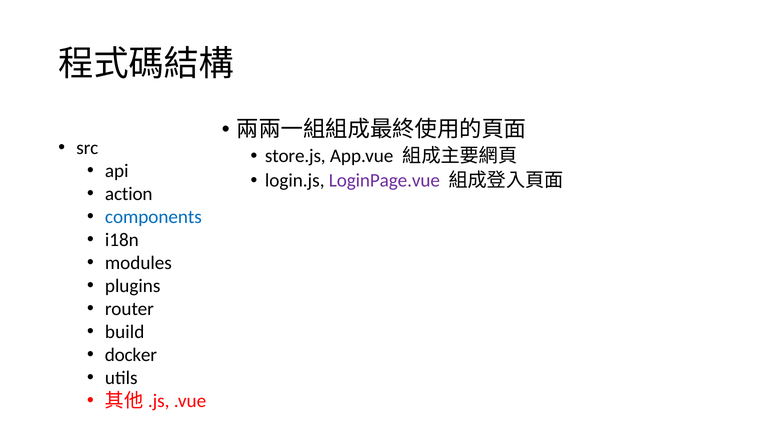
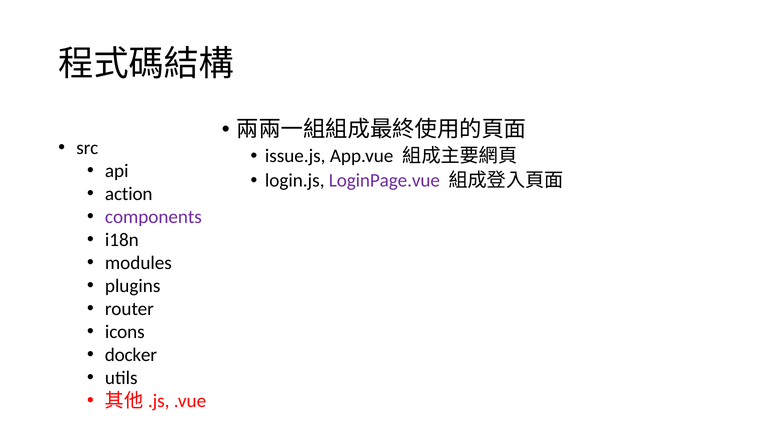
store.js: store.js -> issue.js (295, 156)
components colour: blue -> purple (153, 217)
build: build -> icons (125, 332)
